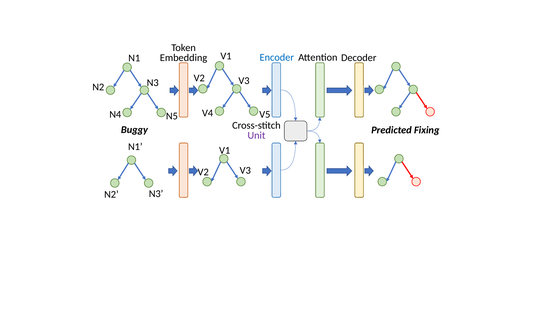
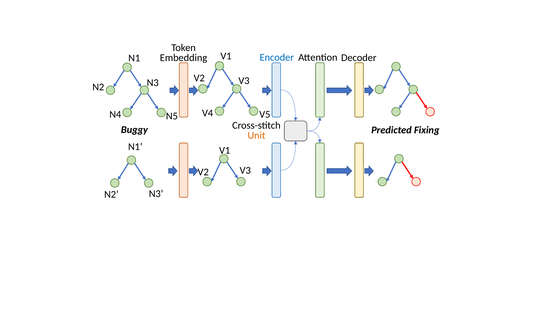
Unit colour: purple -> orange (256, 135)
